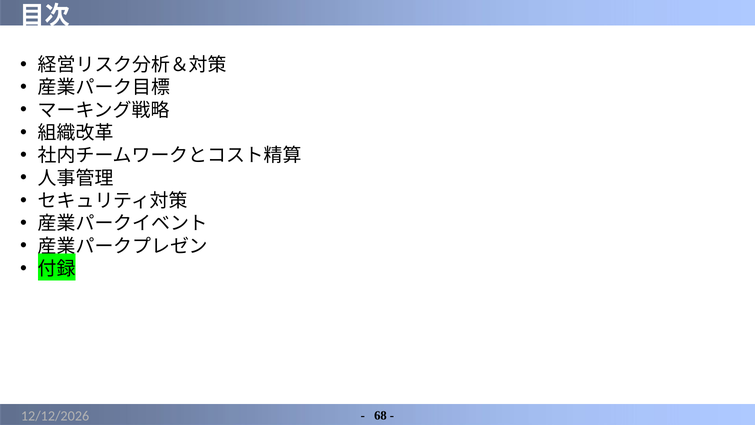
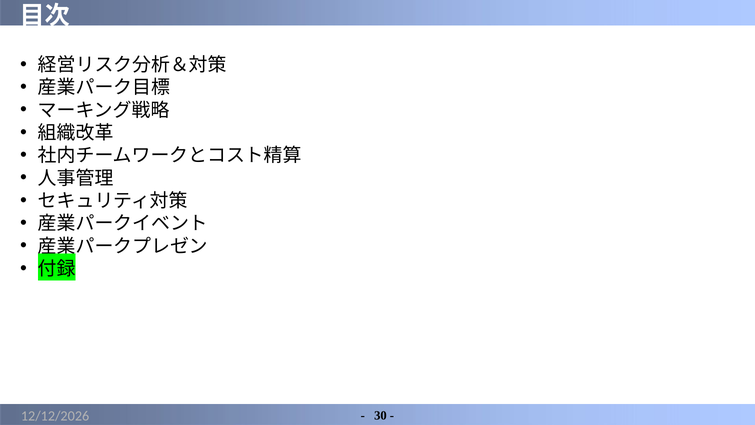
68: 68 -> 30 (380, 415)
